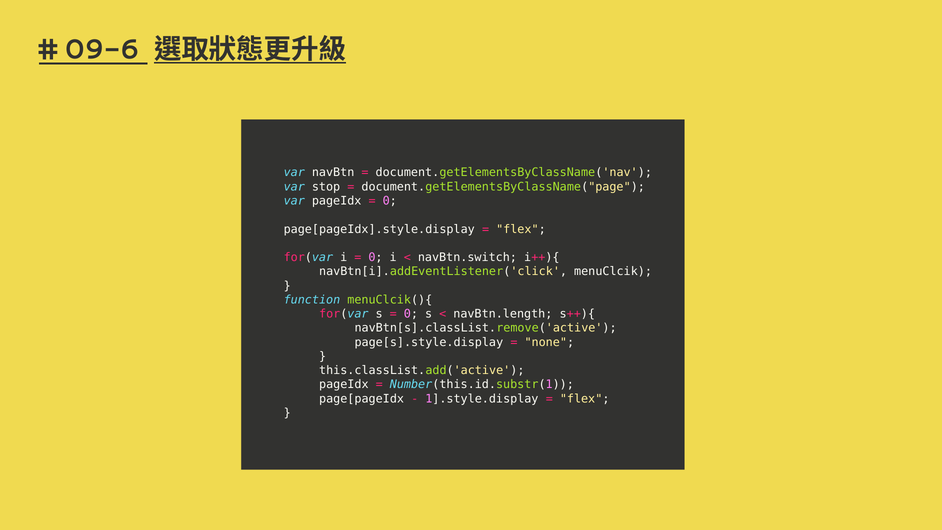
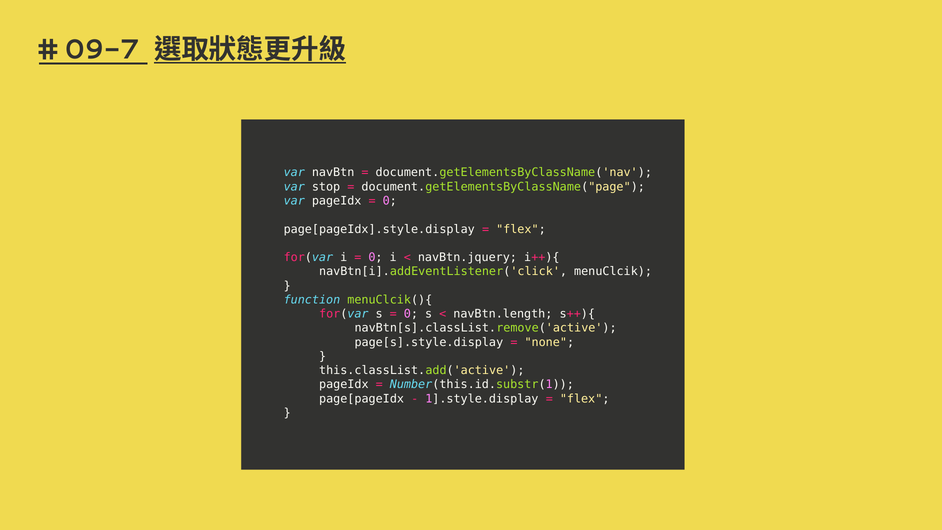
09-6: 09-6 -> 09-7 (103, 50)
navBtn.switch: navBtn.switch -> navBtn.jquery (467, 257)
